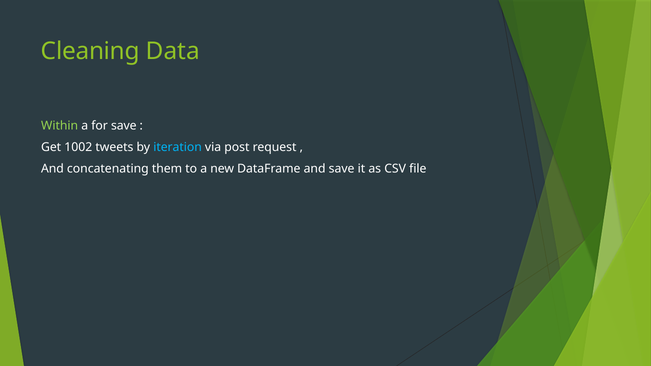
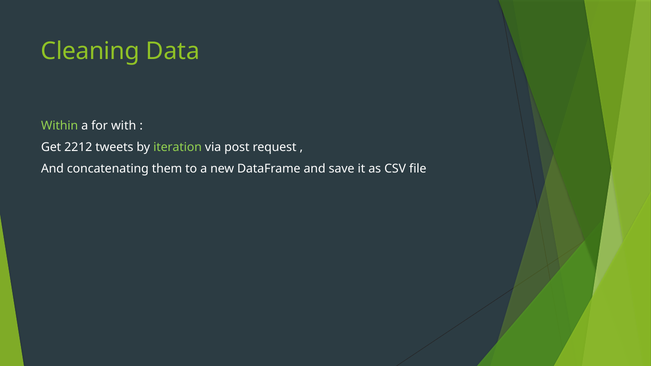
for save: save -> with (124, 126)
1002: 1002 -> 2212 (78, 147)
iteration colour: light blue -> light green (178, 147)
